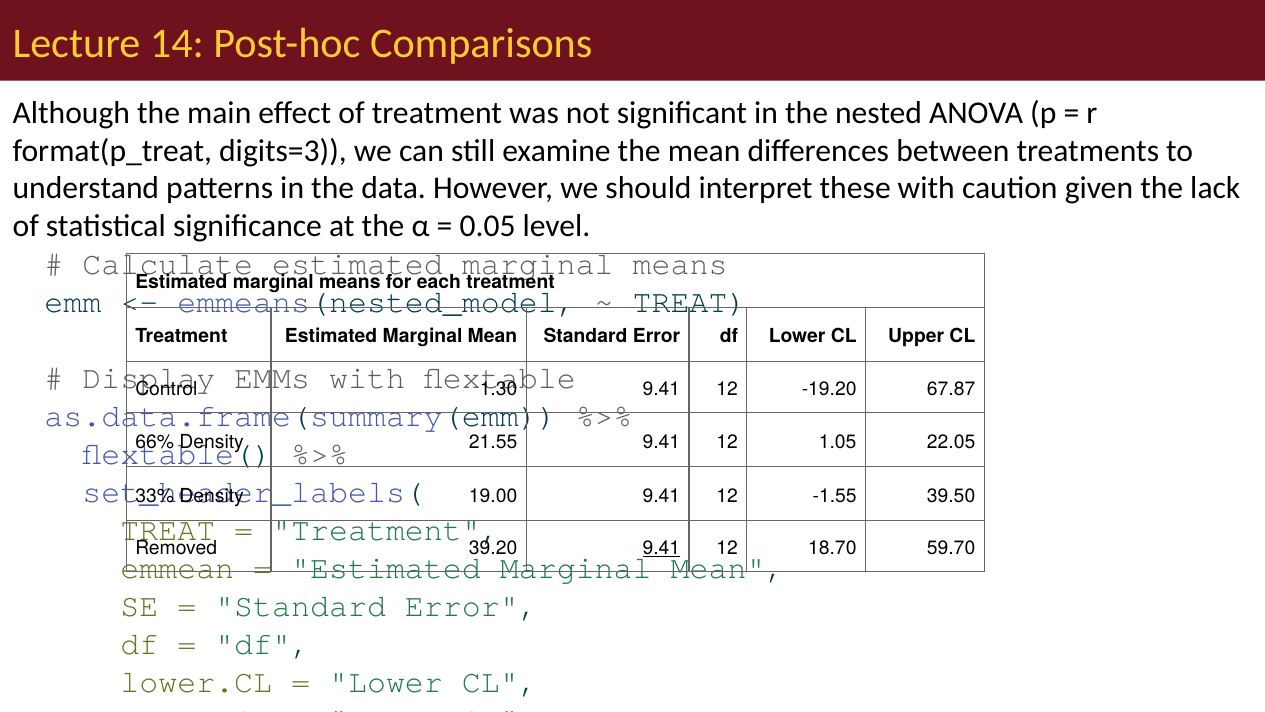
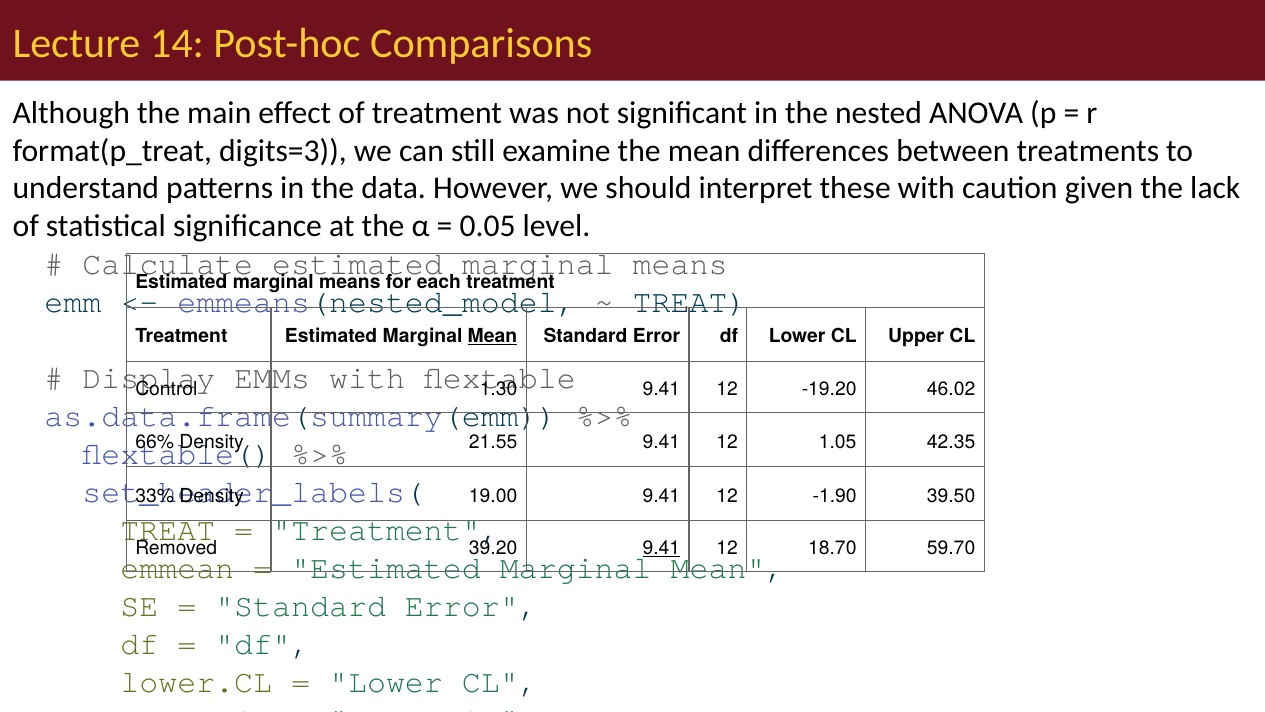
Mean underline: none -> present (492, 336)
67.87: 67.87 -> 46.02 (951, 389)
22.05: 22.05 -> 42.35 (951, 441)
-1.55: -1.55 -> -1.90 (835, 495)
